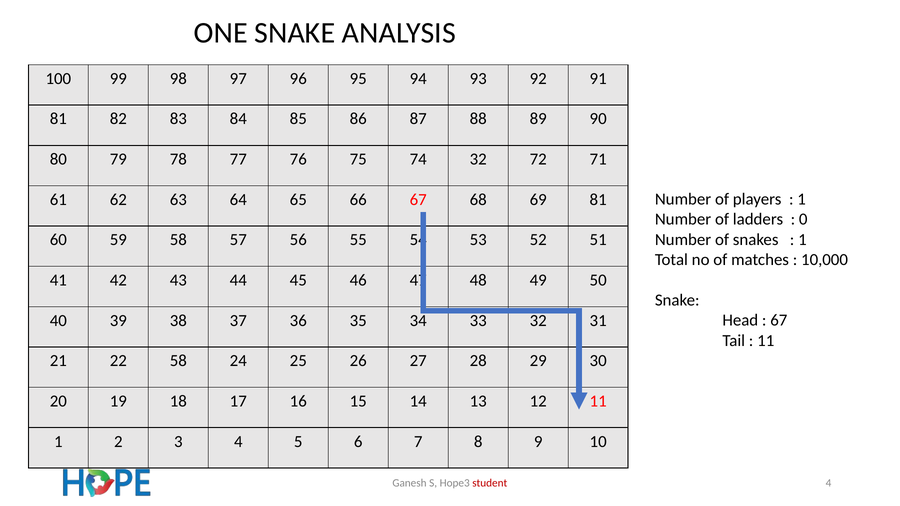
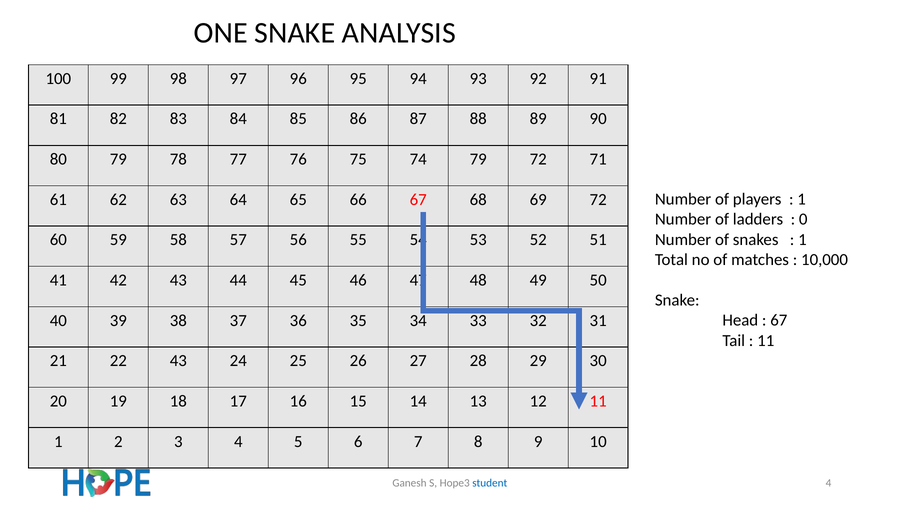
74 32: 32 -> 79 (478, 159)
69 81: 81 -> 72 (598, 200)
22 58: 58 -> 43 (178, 361)
student colour: red -> blue (490, 483)
